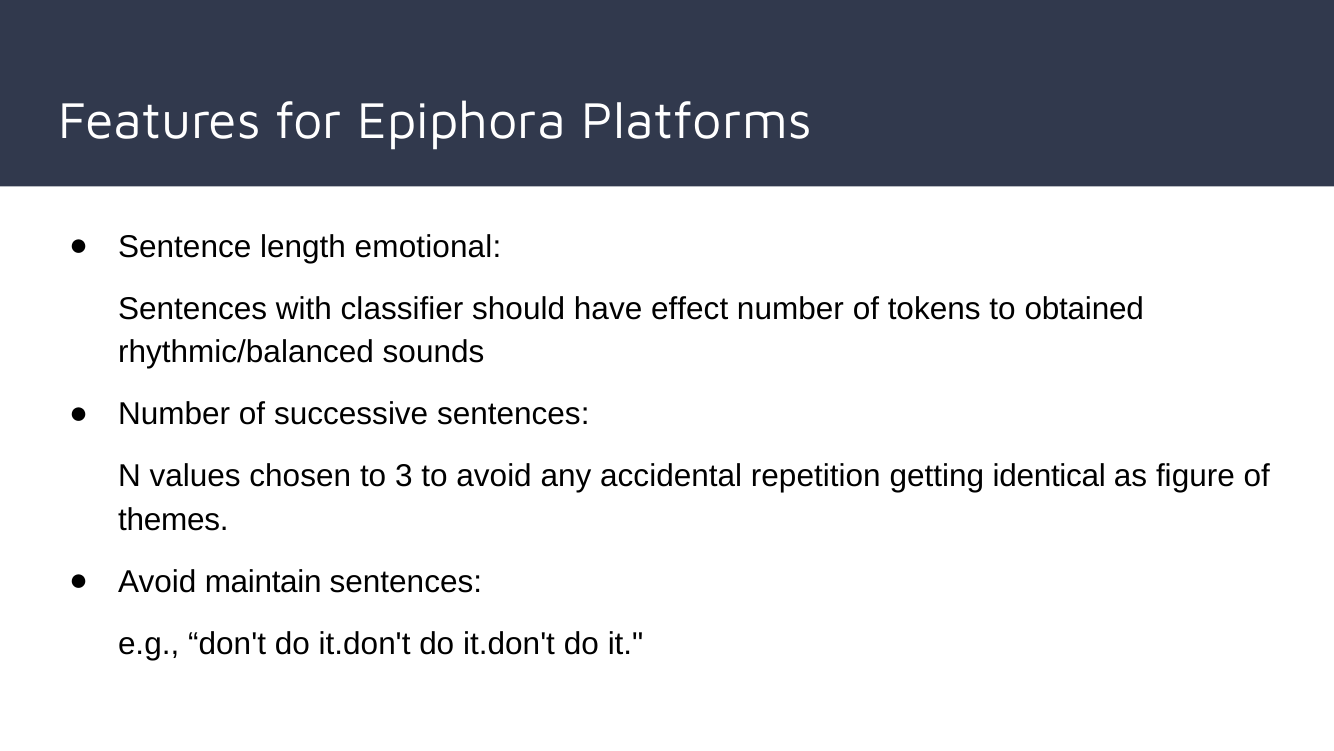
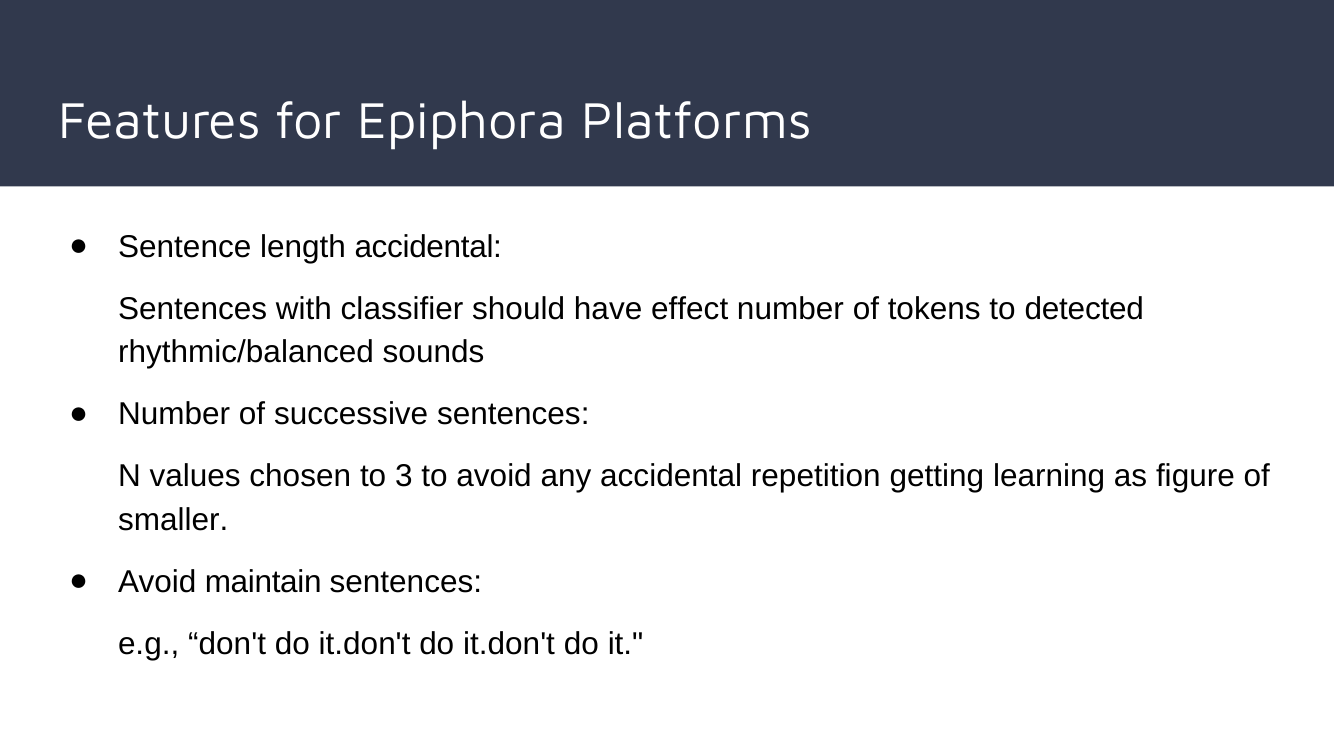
length emotional: emotional -> accidental (428, 247)
obtained: obtained -> detected (1084, 309)
identical: identical -> learning (1049, 476)
themes: themes -> smaller (173, 520)
